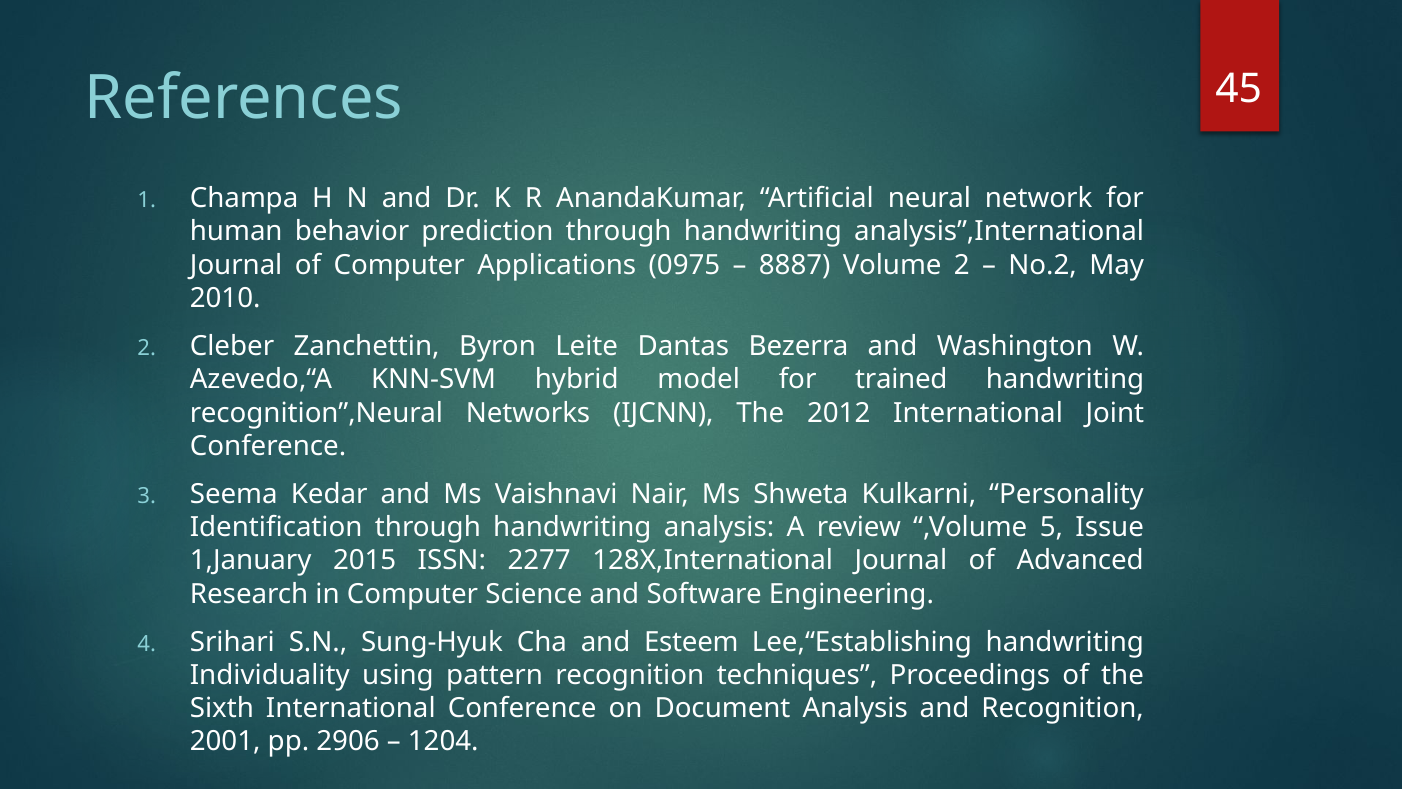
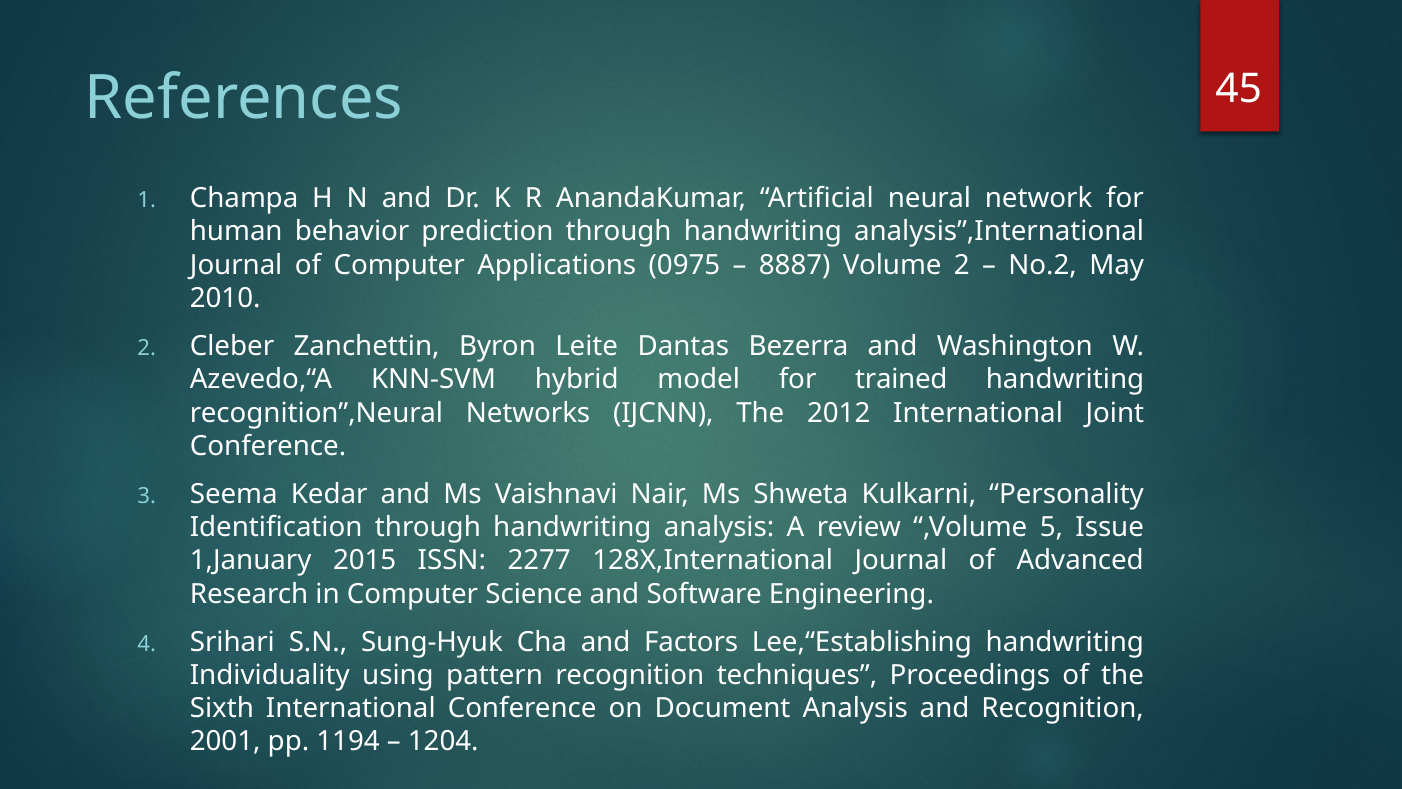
Esteem: Esteem -> Factors (691, 642)
2906: 2906 -> 1194 (348, 741)
